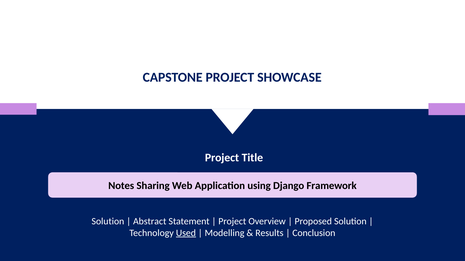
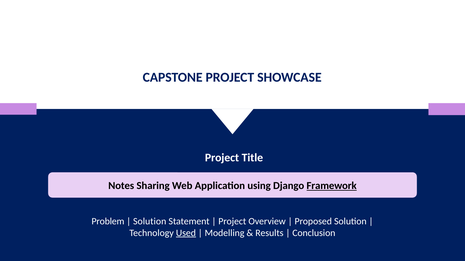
Framework underline: none -> present (332, 186)
Solution: Solution -> Problem (108, 222)
Abstract: Abstract -> Solution (150, 222)
